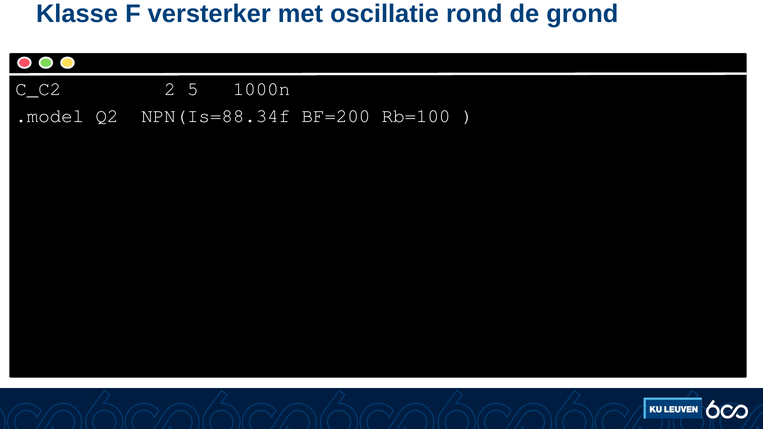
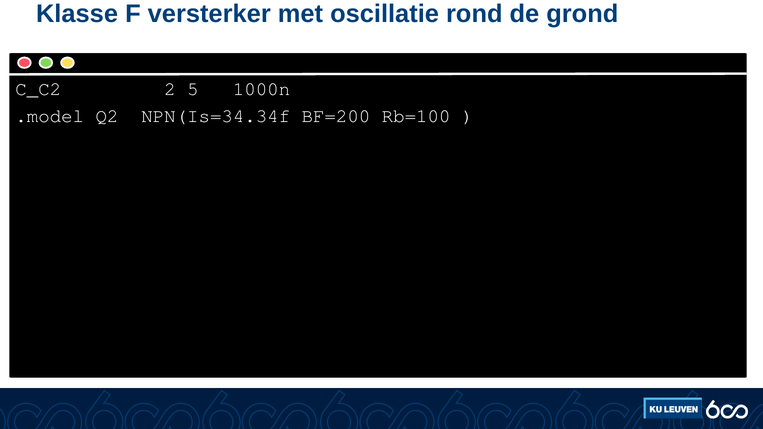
NPN(Is=88.34f: NPN(Is=88.34f -> NPN(Is=34.34f (216, 116)
